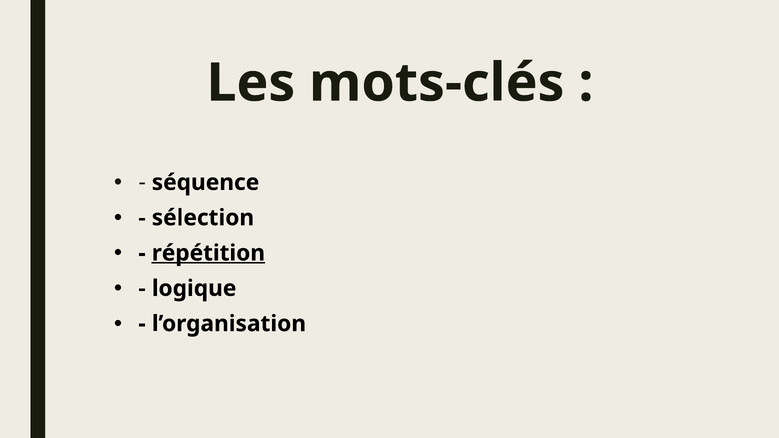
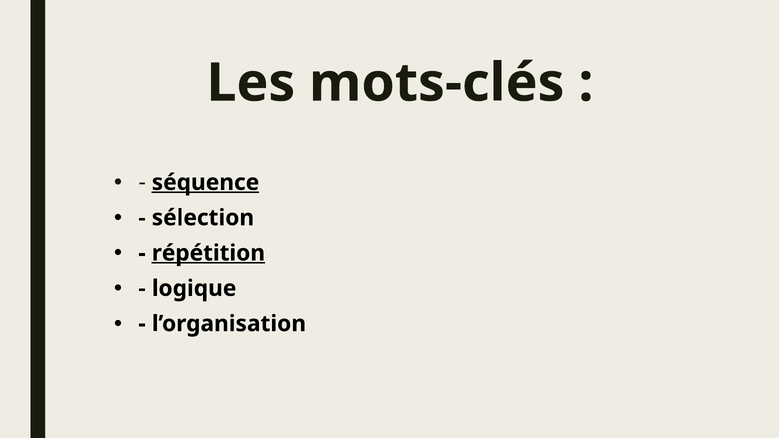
séquence underline: none -> present (206, 183)
